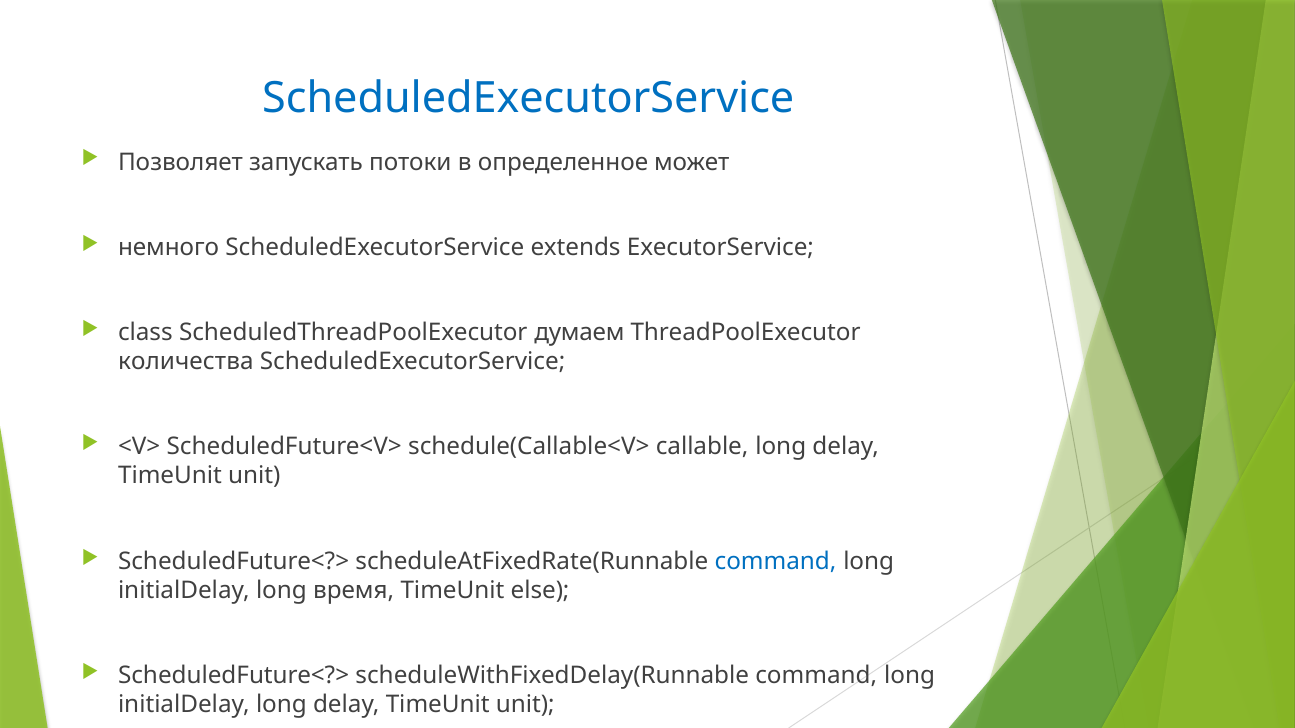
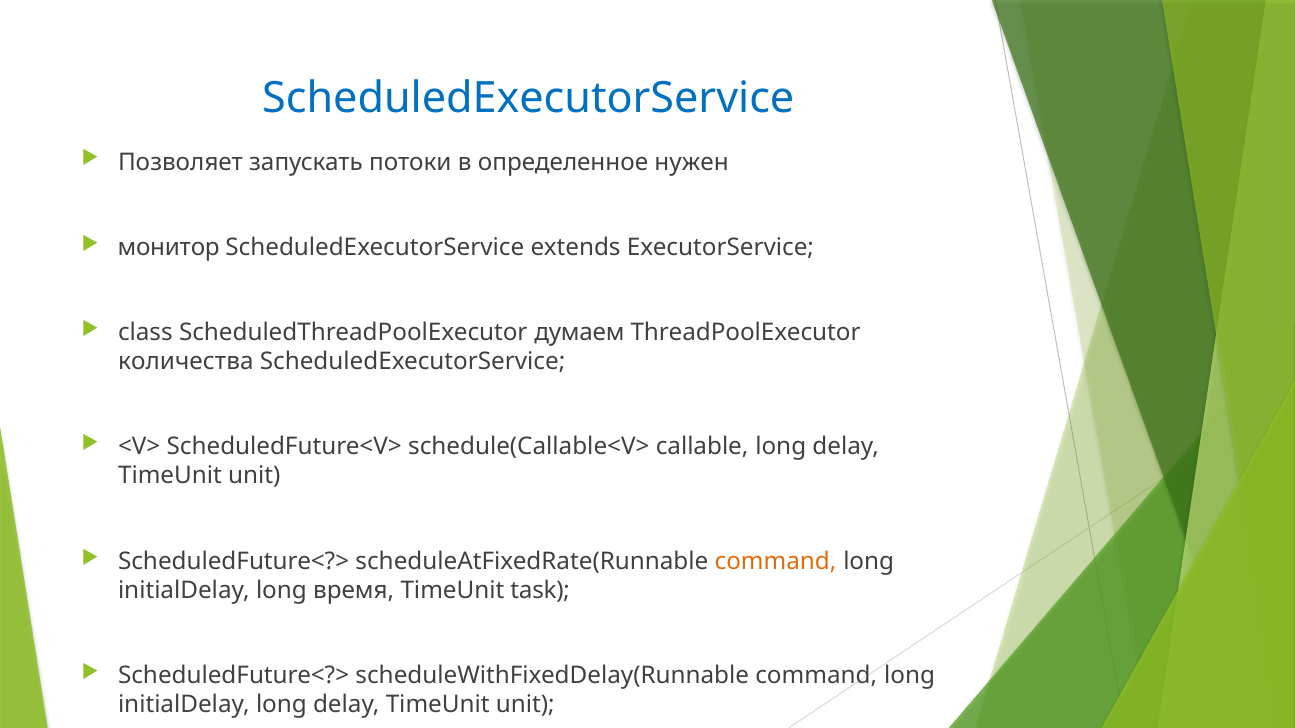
может: может -> нужен (692, 162)
немного: немного -> монитор (169, 247)
command colour: blue -> orange (776, 562)
else: else -> task (540, 591)
